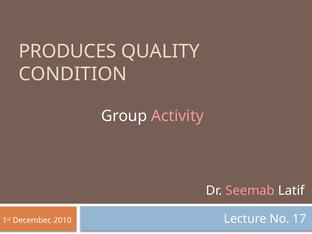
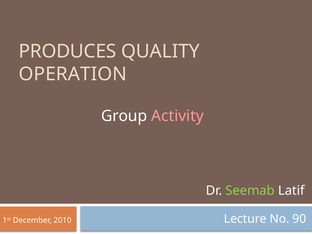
CONDITION: CONDITION -> OPERATION (73, 74)
Seemab colour: pink -> light green (250, 191)
17: 17 -> 90 (299, 219)
